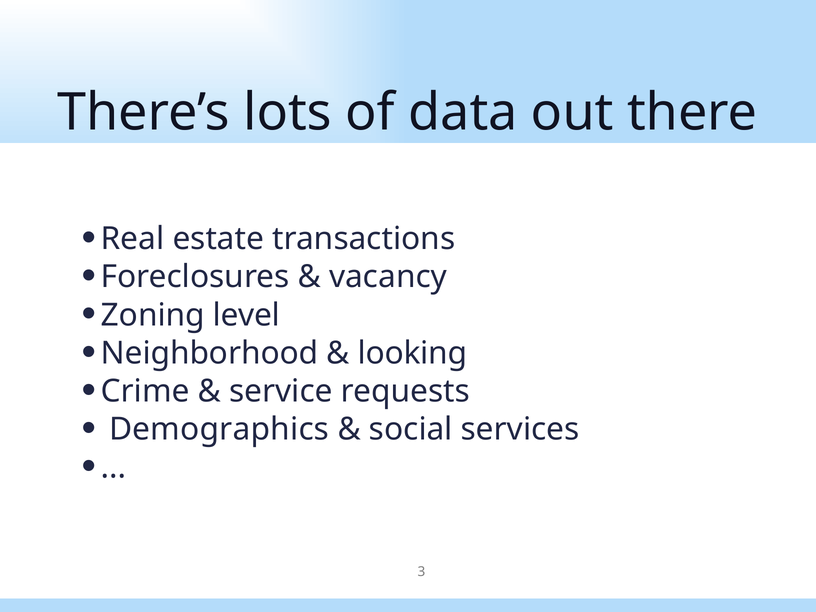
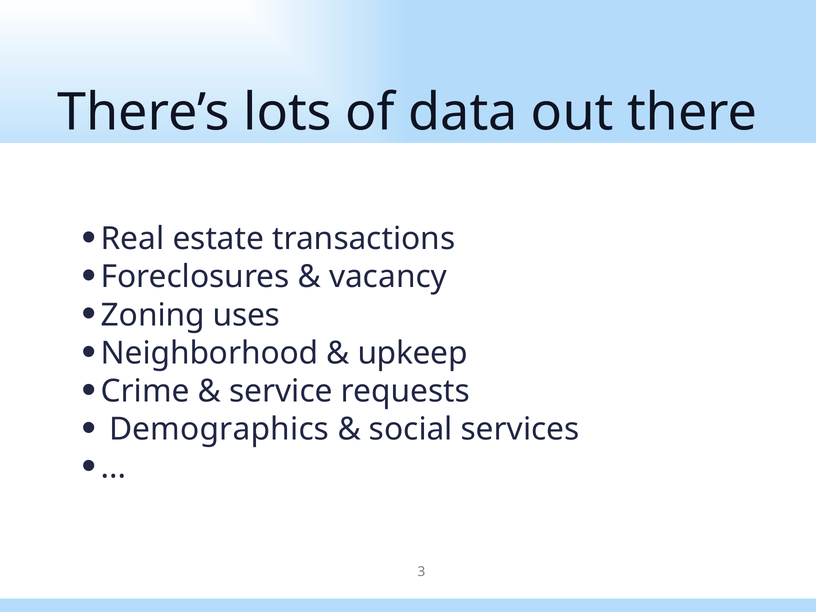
level: level -> uses (246, 315)
looking: looking -> upkeep (413, 353)
